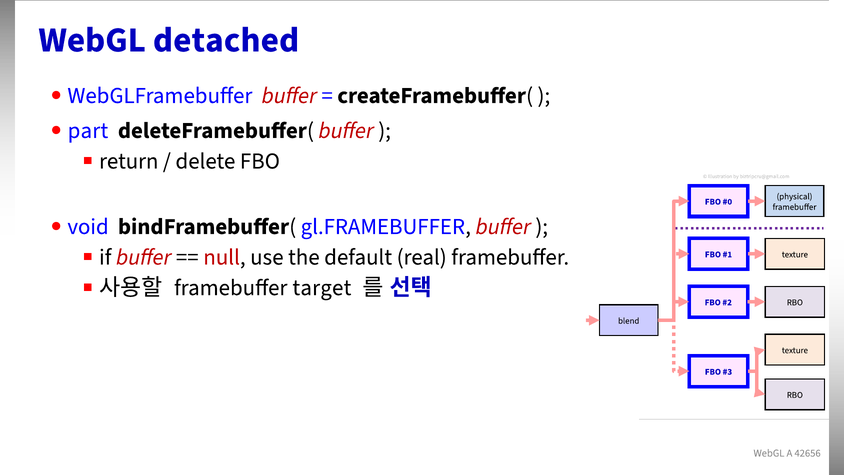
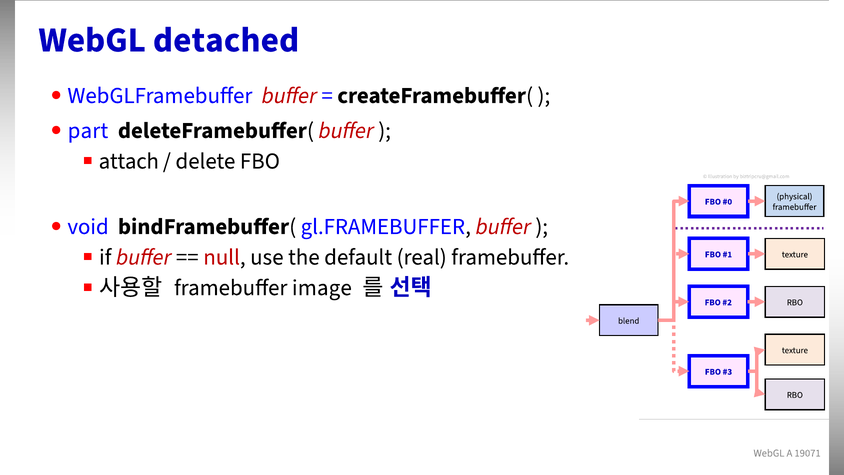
return: return -> attach (129, 161)
target: target -> image (322, 287)
42656: 42656 -> 19071 (808, 453)
